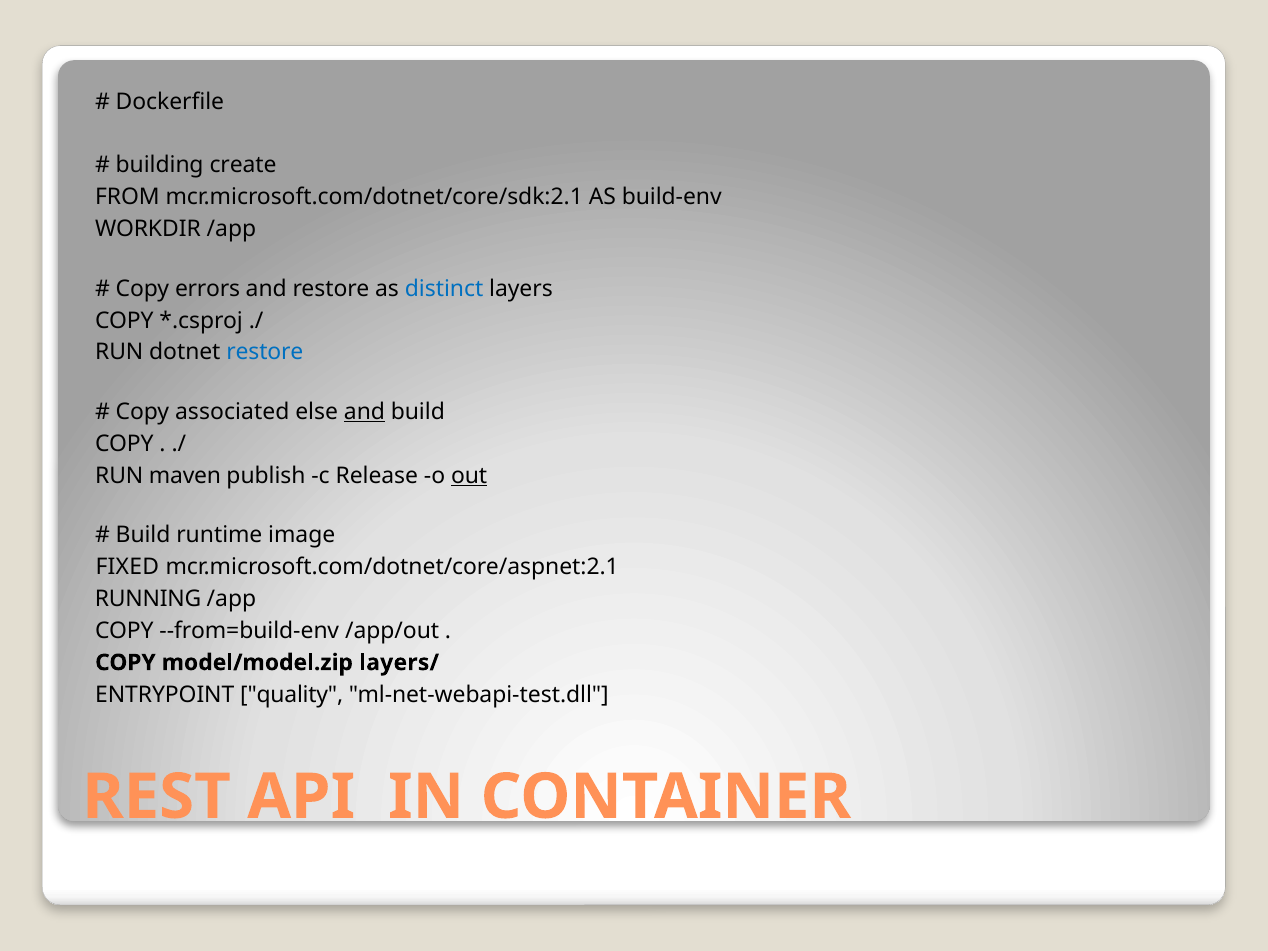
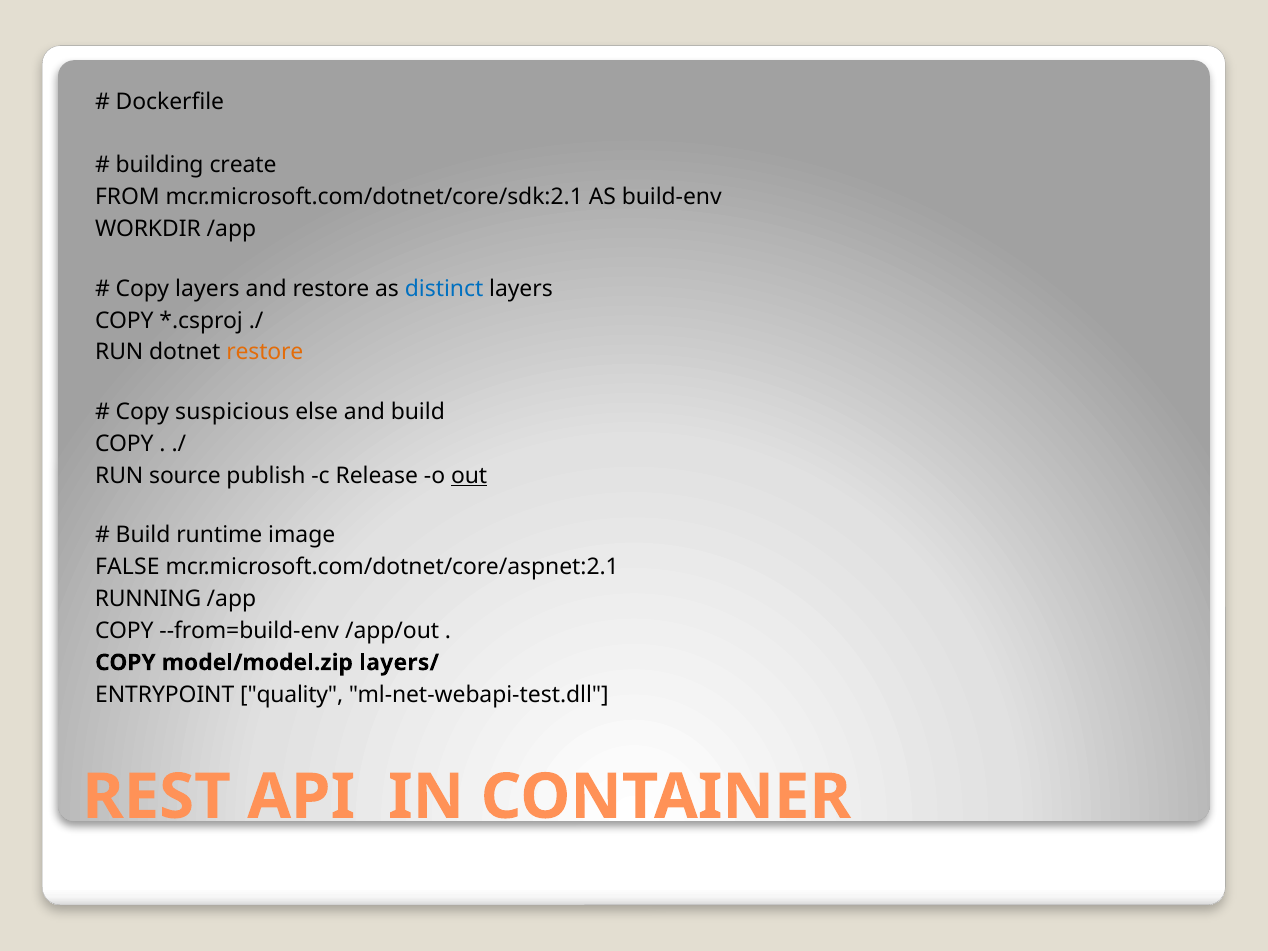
Copy errors: errors -> layers (207, 289)
restore colour: blue -> orange (265, 352)
associated: associated -> suspicious (232, 412)
and underline: present -> none (364, 412)
maven: maven -> source (185, 476)
FIXED: FIXED -> FALSE (127, 567)
